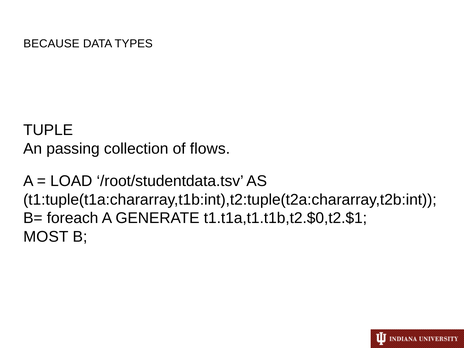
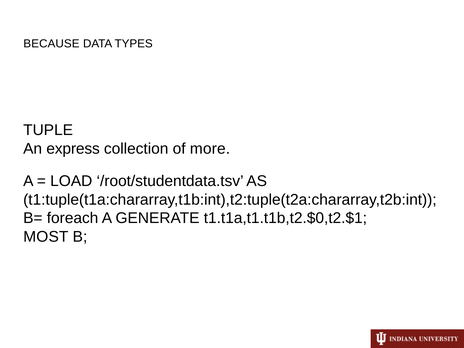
passing: passing -> express (73, 149)
flows: flows -> more (210, 149)
